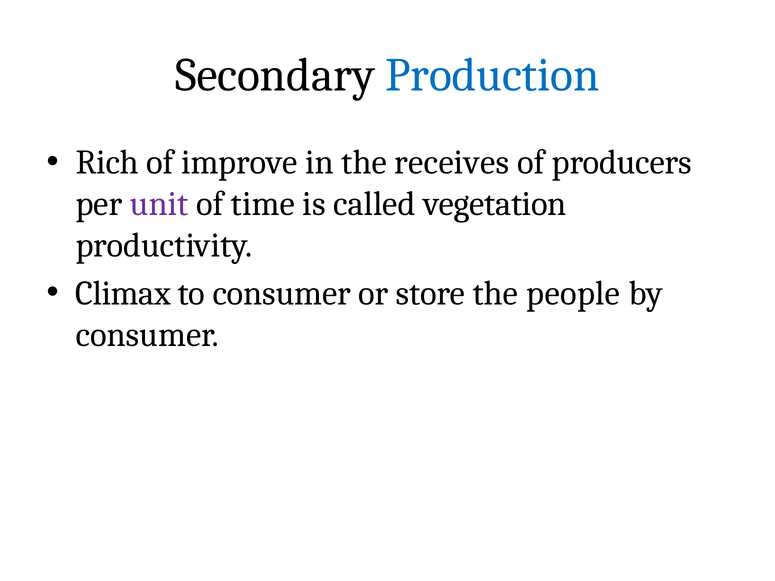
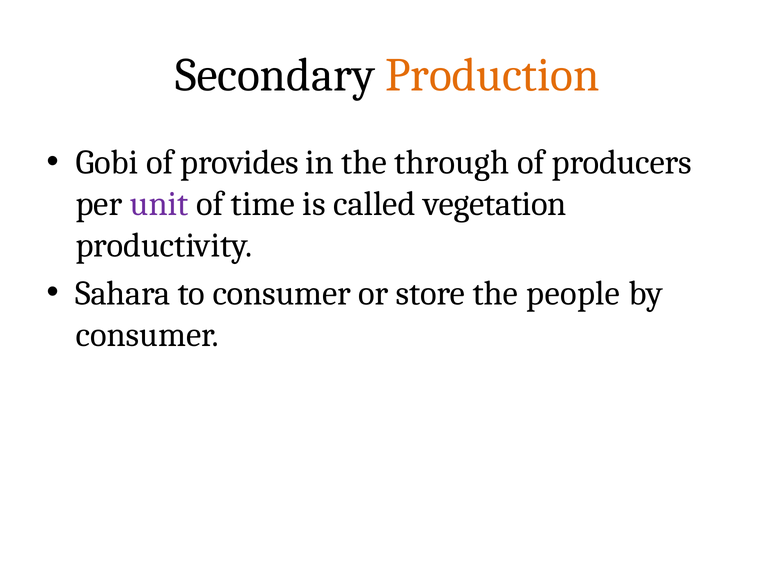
Production colour: blue -> orange (492, 75)
Rich: Rich -> Gobi (107, 163)
improve: improve -> provides (239, 163)
receives: receives -> through (452, 163)
Climax: Climax -> Sahara (123, 294)
